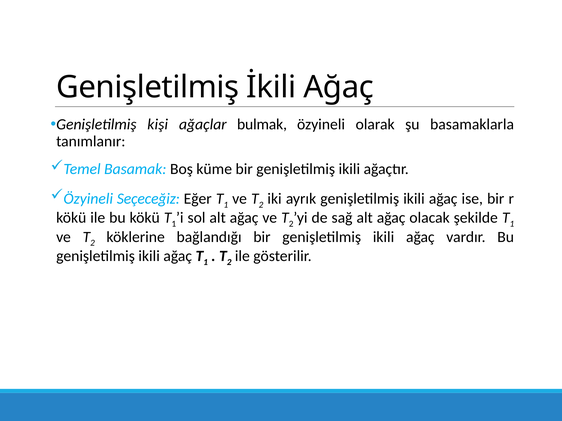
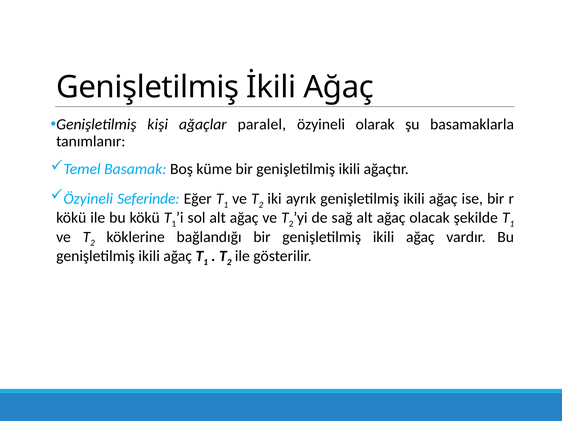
bulmak: bulmak -> paralel (262, 125)
Seçeceğiz: Seçeceğiz -> Seferinde (148, 199)
